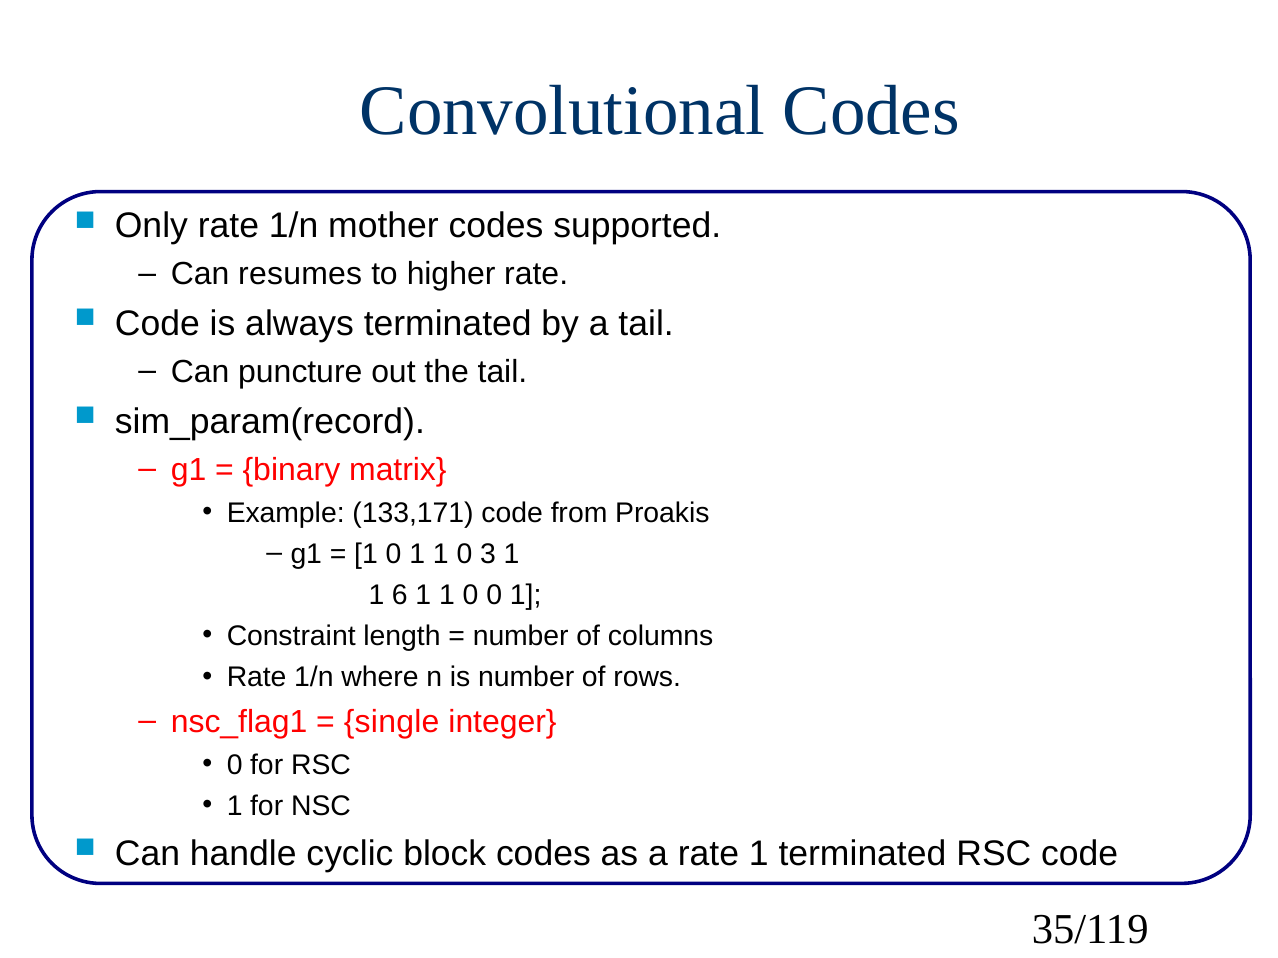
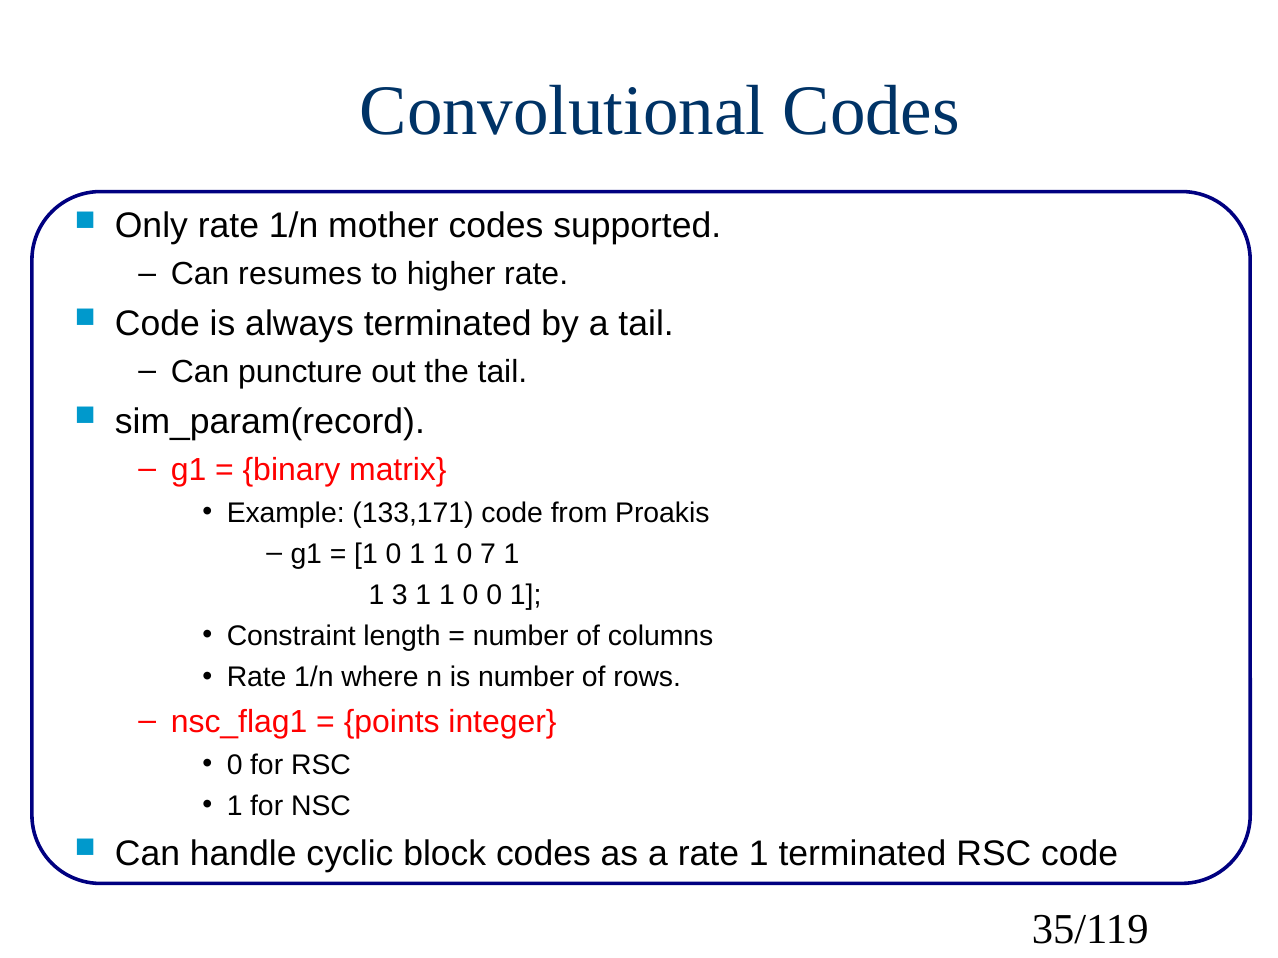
3: 3 -> 7 (488, 554)
6: 6 -> 3 (400, 595)
single: single -> points (392, 722)
